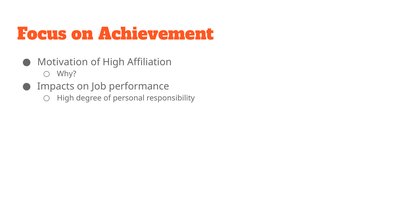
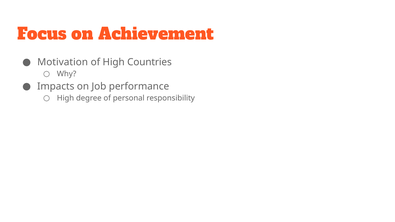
Affiliation: Affiliation -> Countries (149, 62)
